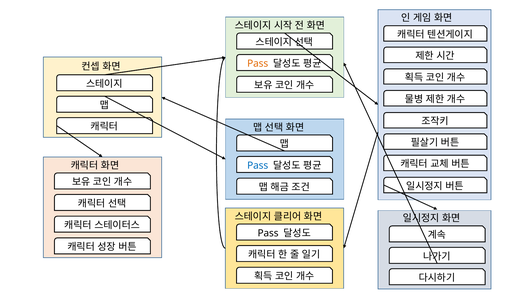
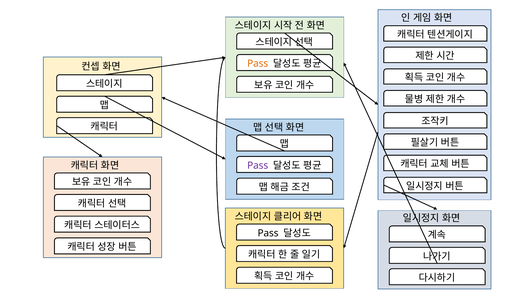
Pass colour: blue -> purple (258, 166)
